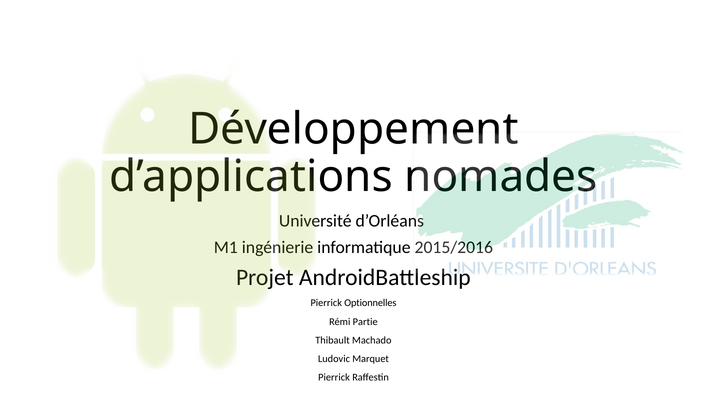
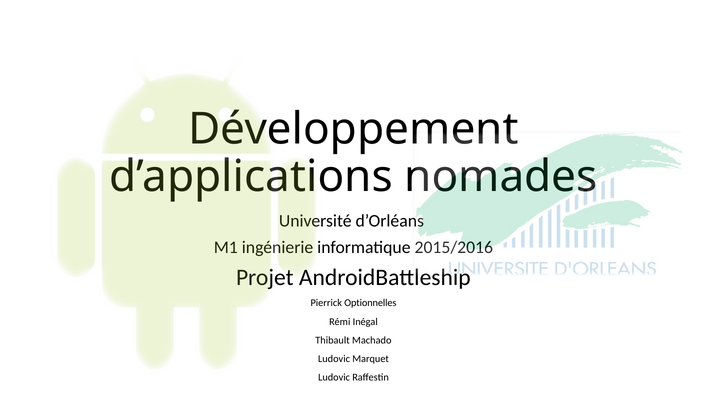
Partie: Partie -> Inégal (365, 321)
Pierrick: Pierrick -> Ludovic (334, 377)
